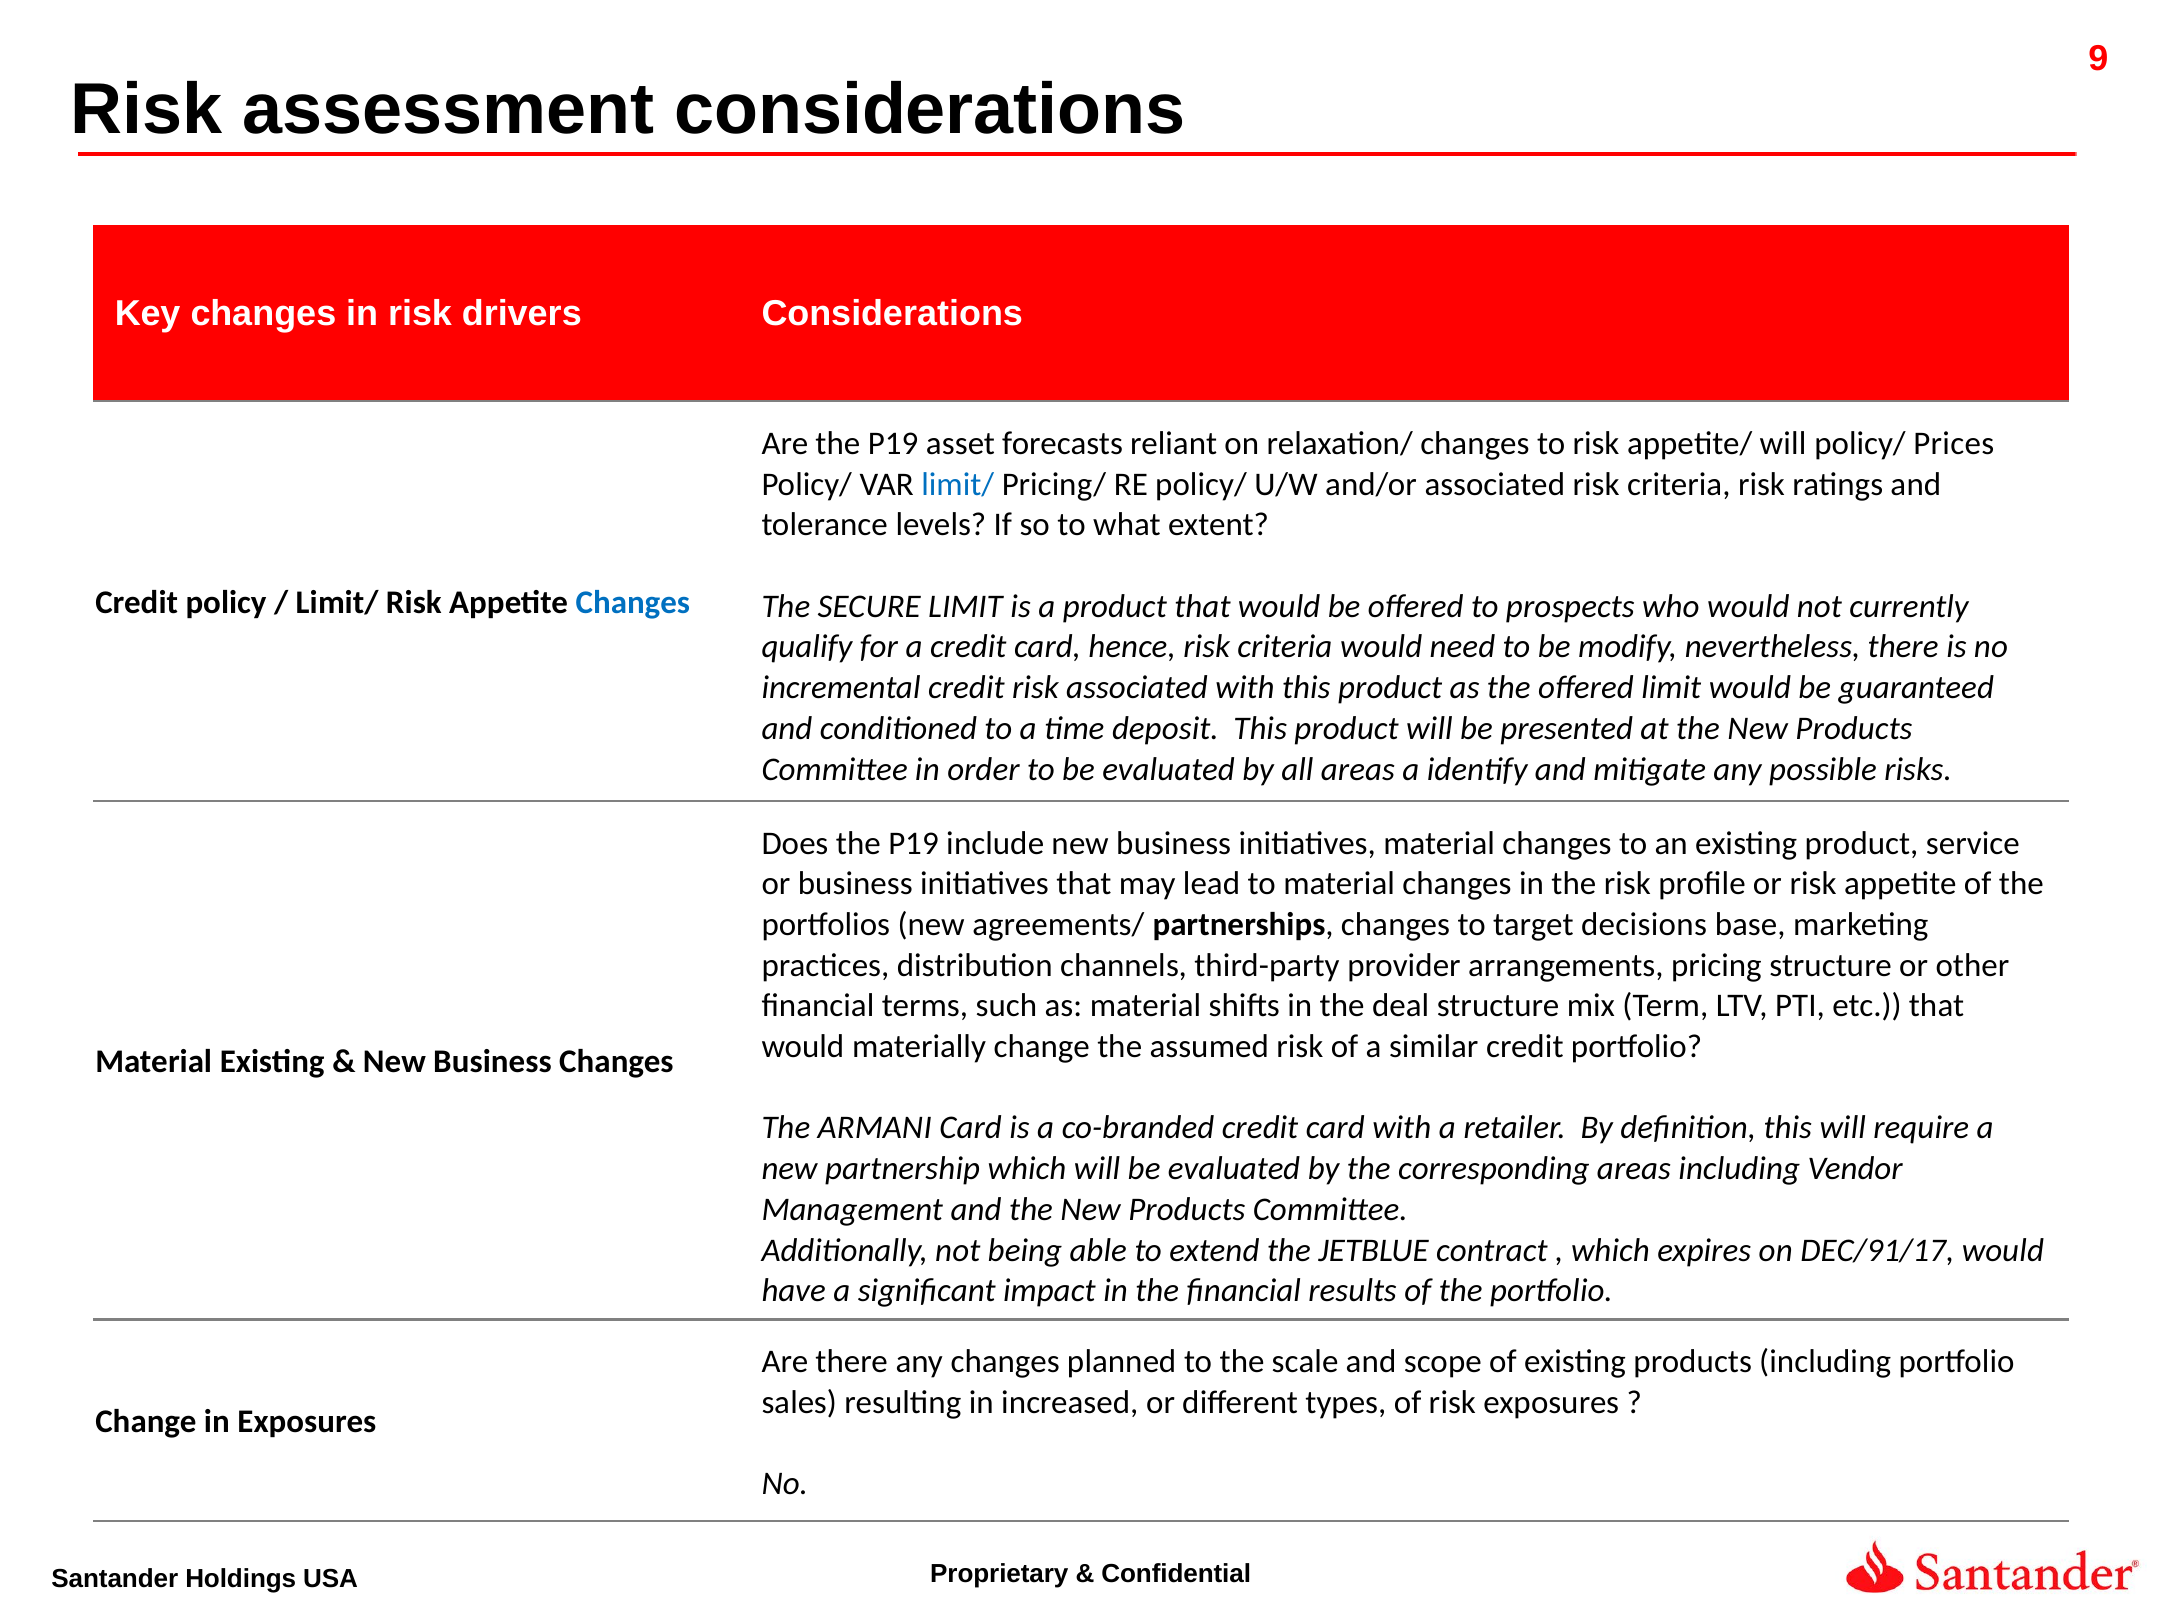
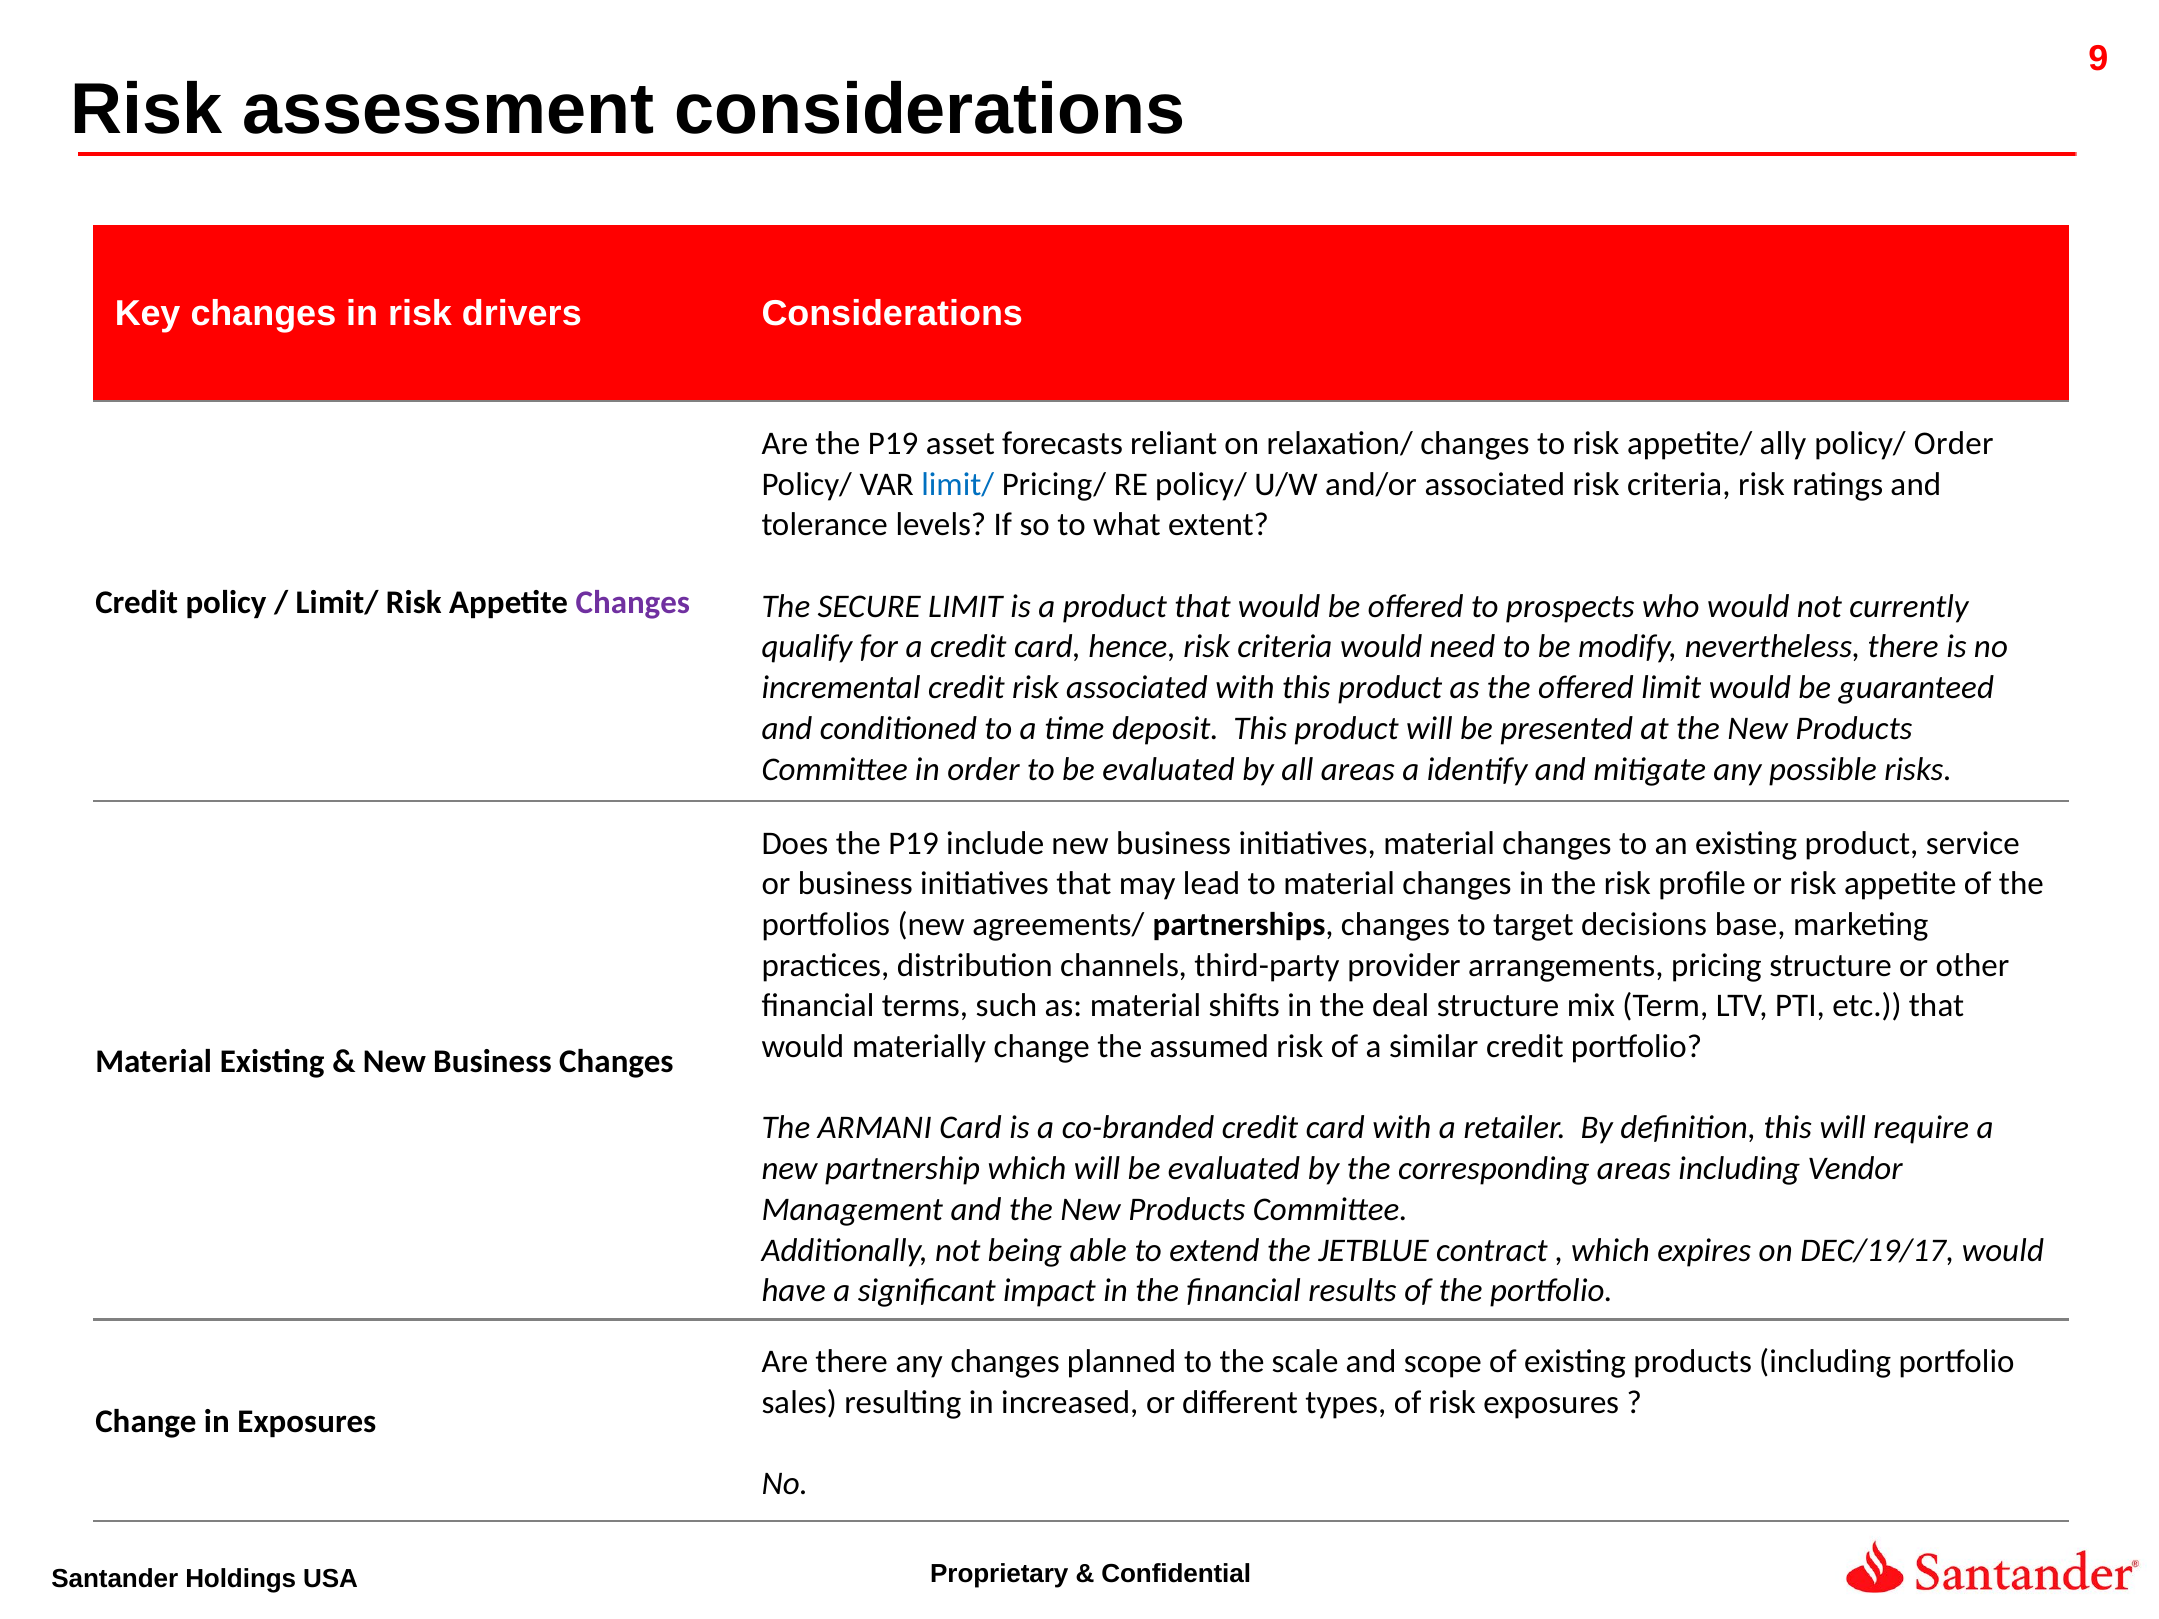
appetite/ will: will -> ally (1783, 444)
policy/ Prices: Prices -> Order (1954, 444)
Changes colour: blue -> purple (633, 603)
DEC/91/17: DEC/91/17 -> DEC/19/17 (1877, 1250)
